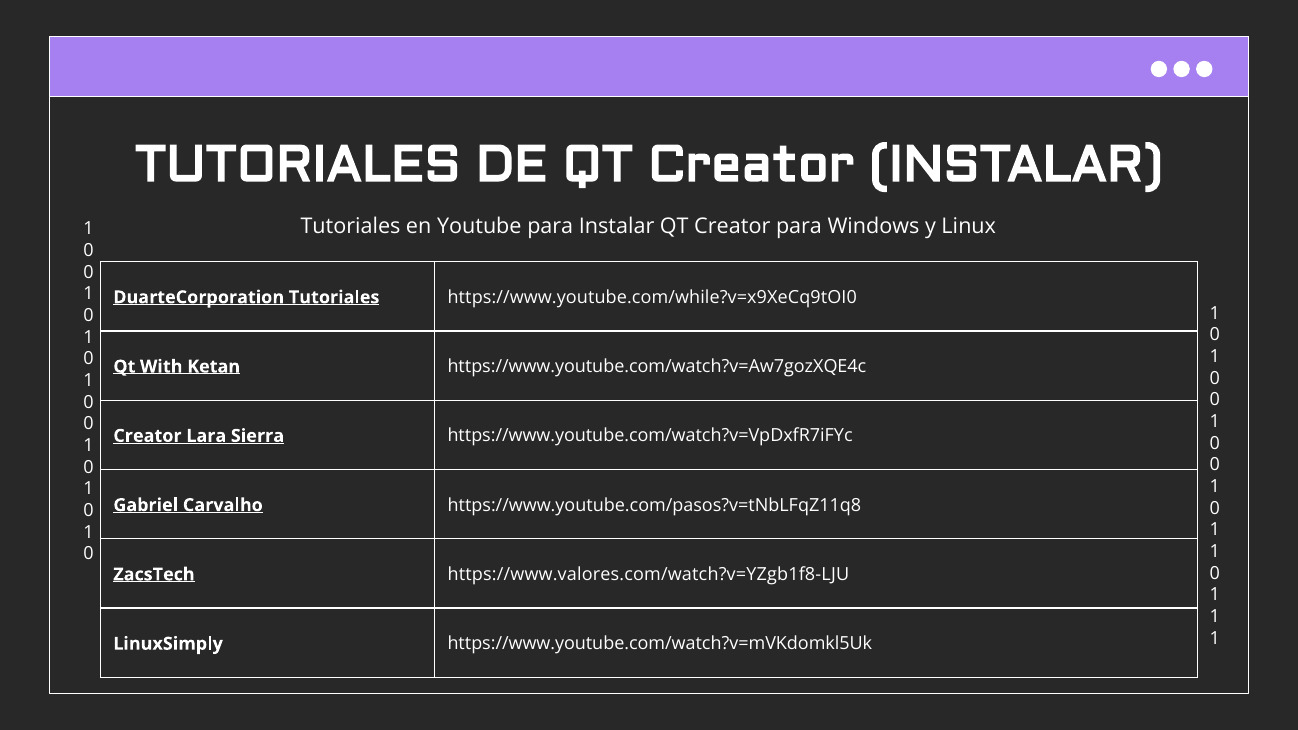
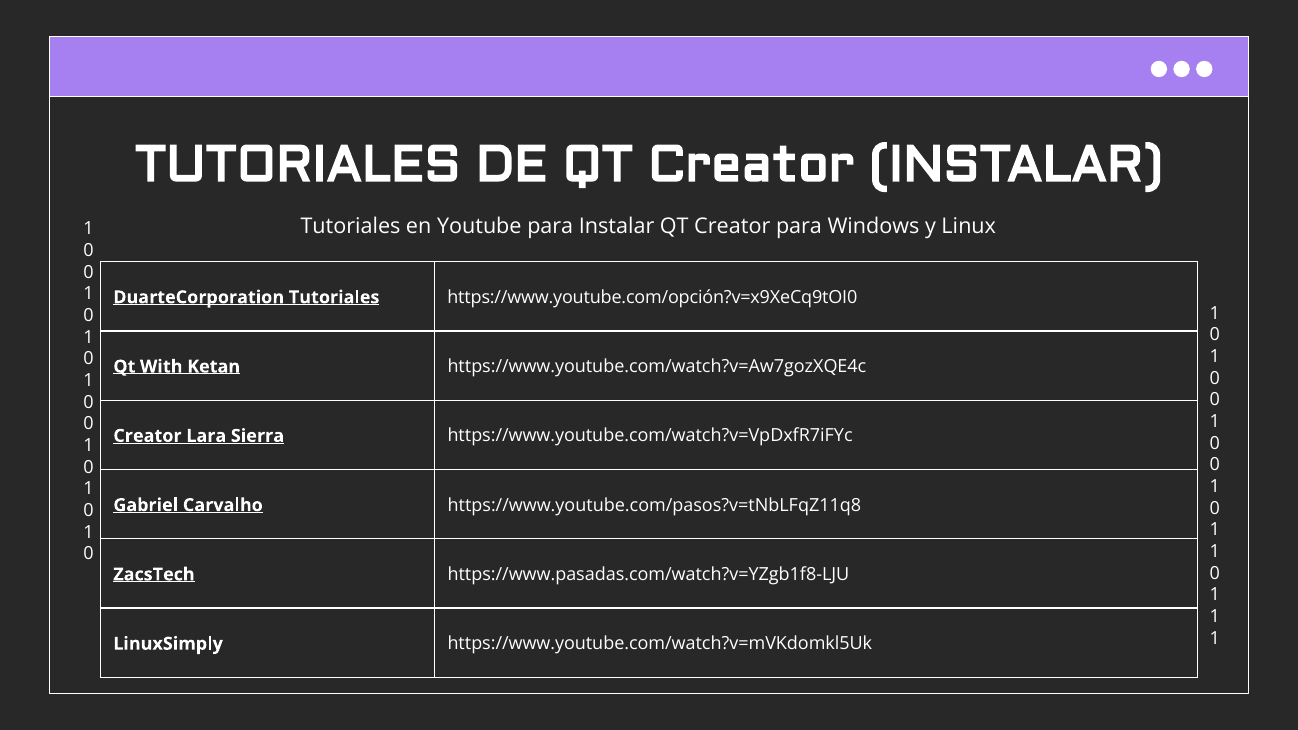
https://www.youtube.com/while?v=x9XeCq9tOI0: https://www.youtube.com/while?v=x9XeCq9tOI0 -> https://www.youtube.com/opción?v=x9XeCq9tOI0 (652, 297)
https://www.valores.com/watch?v=YZgb1f8-LJU: https://www.valores.com/watch?v=YZgb1f8-LJU -> https://www.pasadas.com/watch?v=YZgb1f8-LJU (648, 575)
